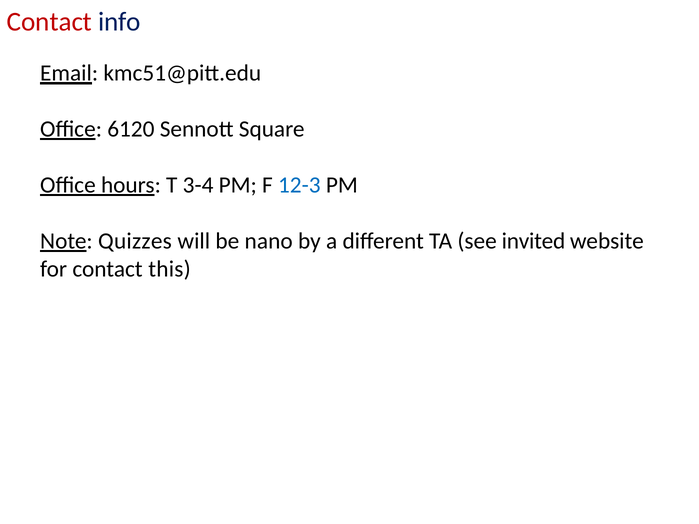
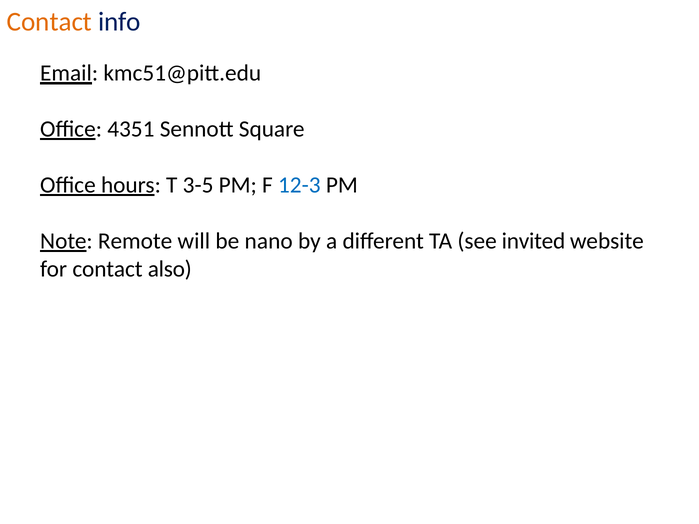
Contact colour: red -> orange (49, 22)
6120: 6120 -> 4351 (131, 129)
3-4: 3-4 -> 3-5 (198, 185)
Quizzes: Quizzes -> Remote (135, 241)
this: this -> also (170, 269)
